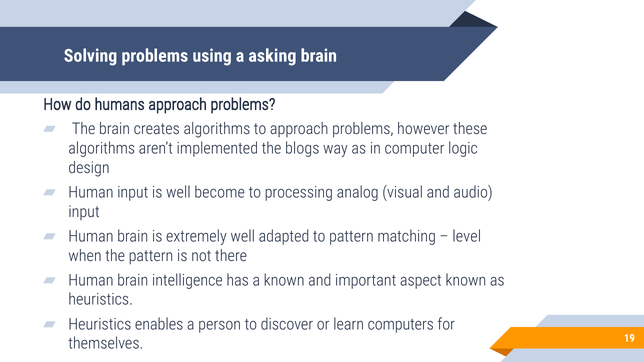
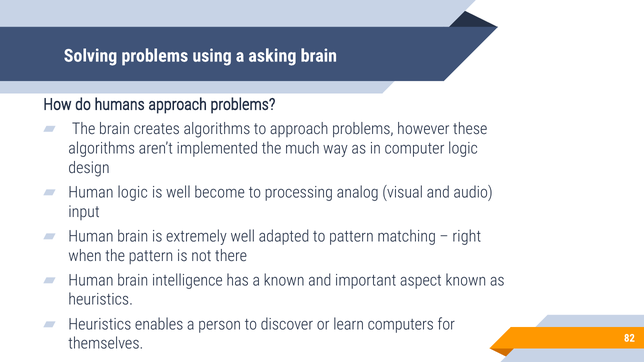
blogs: blogs -> much (302, 149)
Human input: input -> logic (133, 193)
level: level -> right (467, 237)
19: 19 -> 82 (629, 338)
